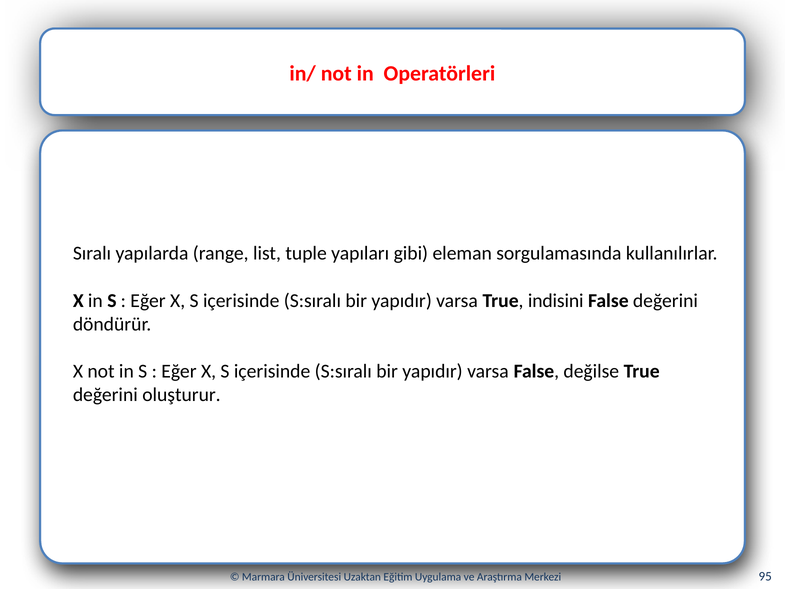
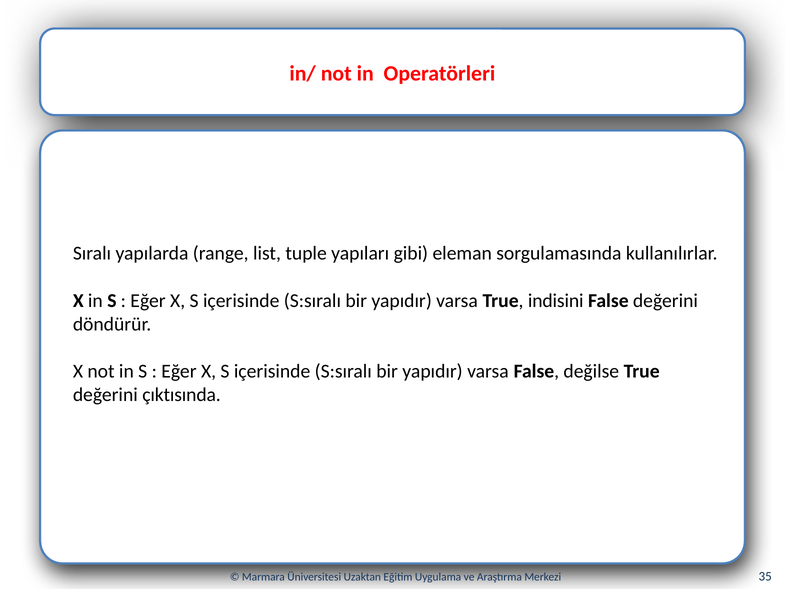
oluşturur: oluşturur -> çıktısında (182, 395)
95: 95 -> 35 (765, 576)
